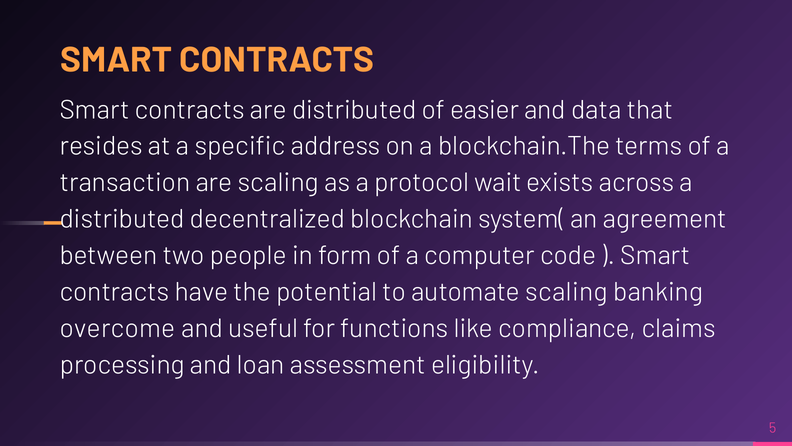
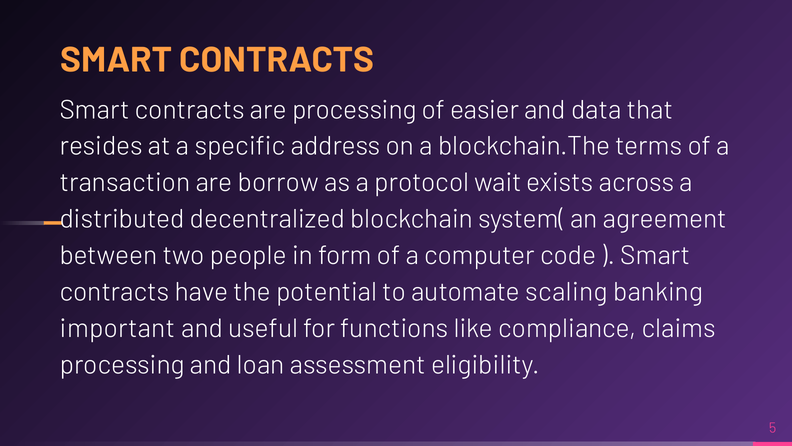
are distributed: distributed -> processing (354, 110)
are scaling: scaling -> borrow (278, 183)
overcome: overcome -> important (118, 328)
